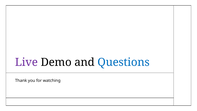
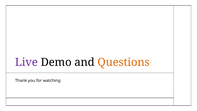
Questions colour: blue -> orange (124, 62)
